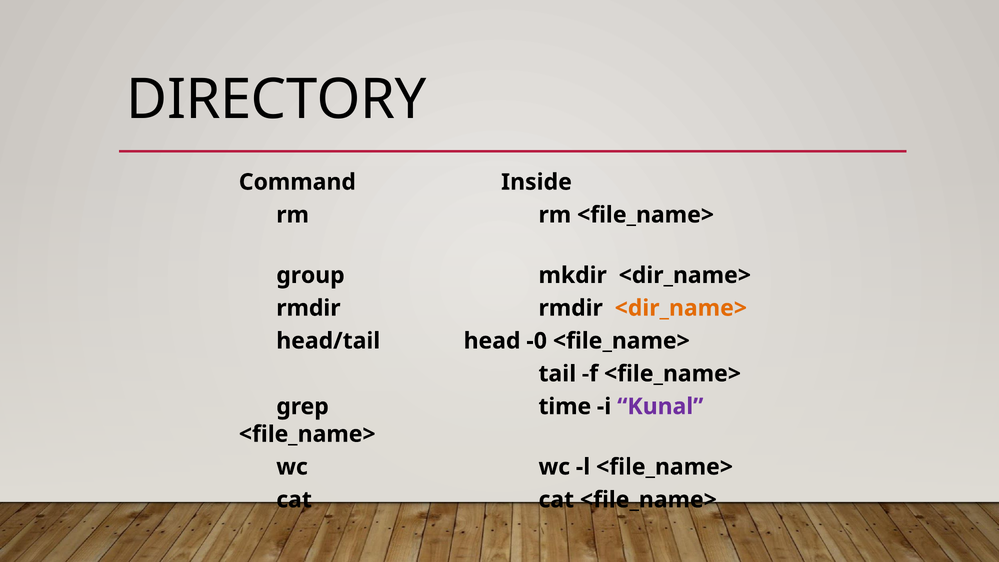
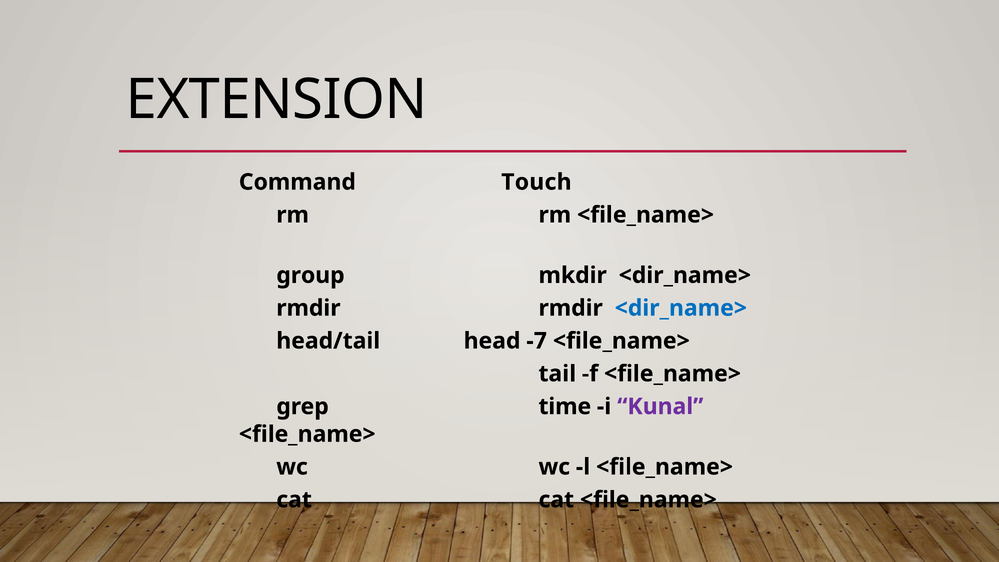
DIRECTORY: DIRECTORY -> EXTENSION (277, 100)
Inside: Inside -> Touch (536, 182)
<dir_name> colour: orange -> blue (681, 308)
-0: -0 -> -7 (537, 341)
